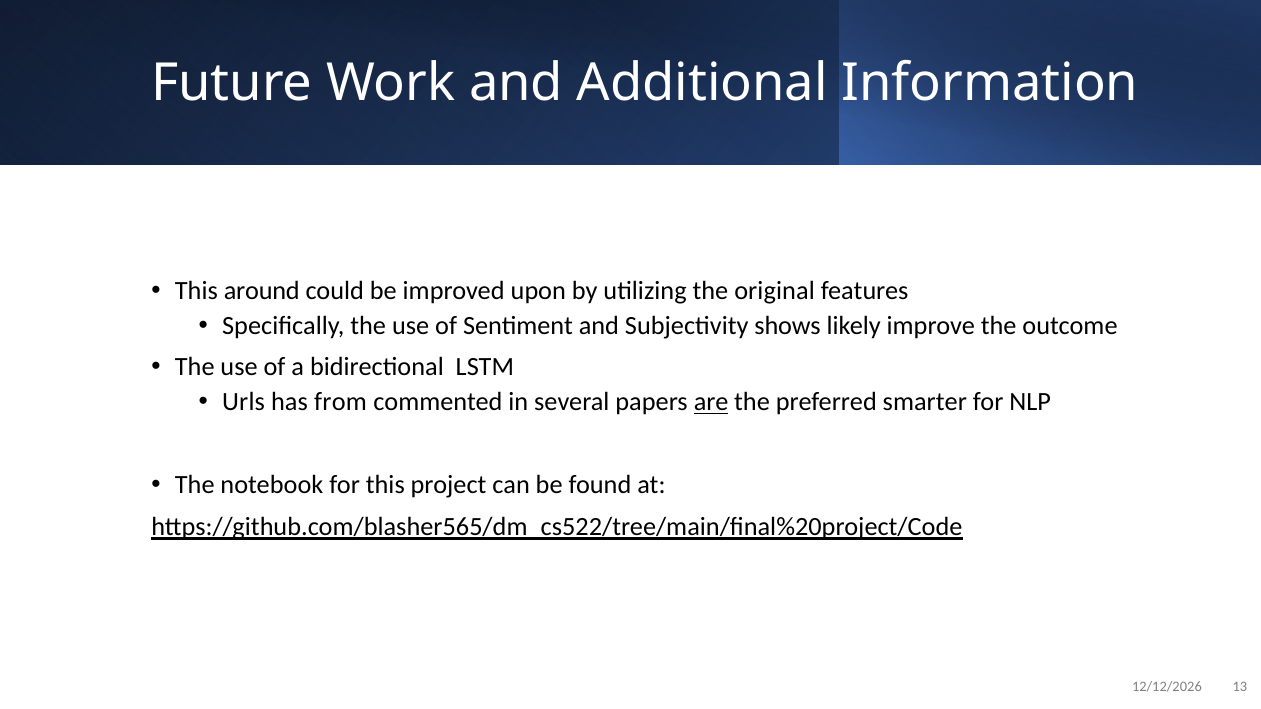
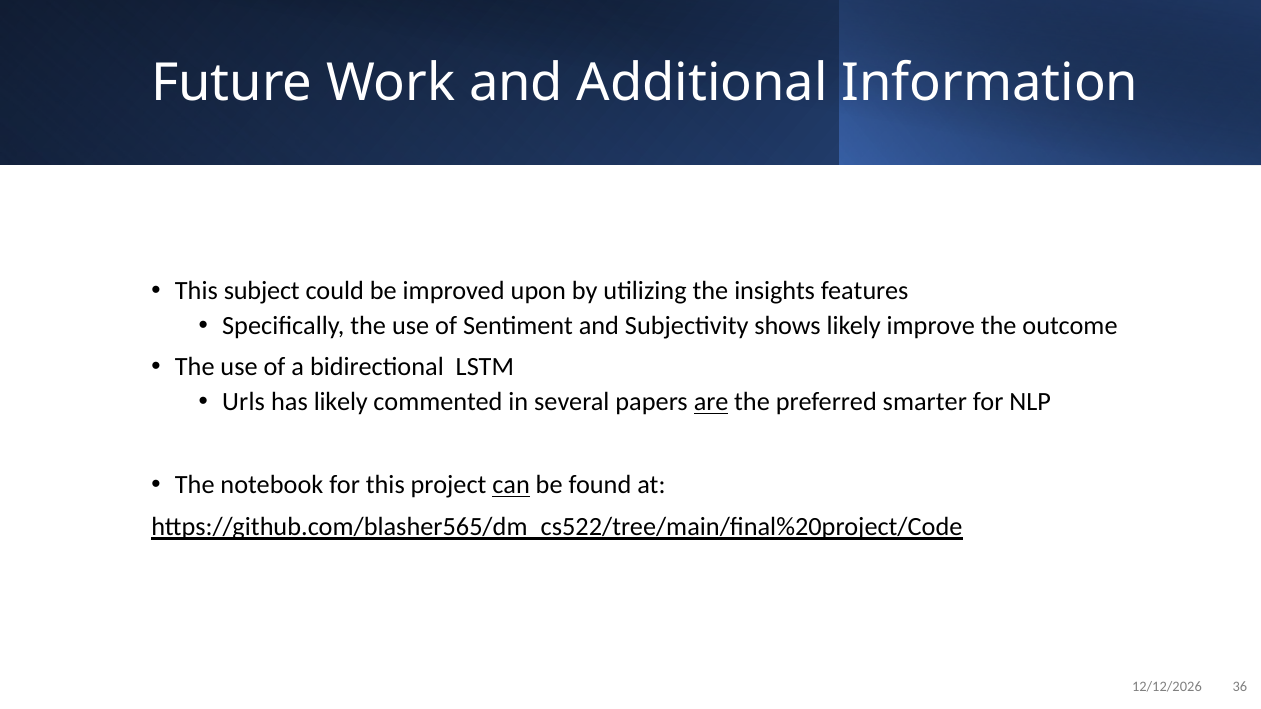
around: around -> subject (262, 291)
original: original -> insights (775, 291)
has from: from -> likely (341, 402)
can underline: none -> present (511, 486)
13: 13 -> 36 (1240, 687)
